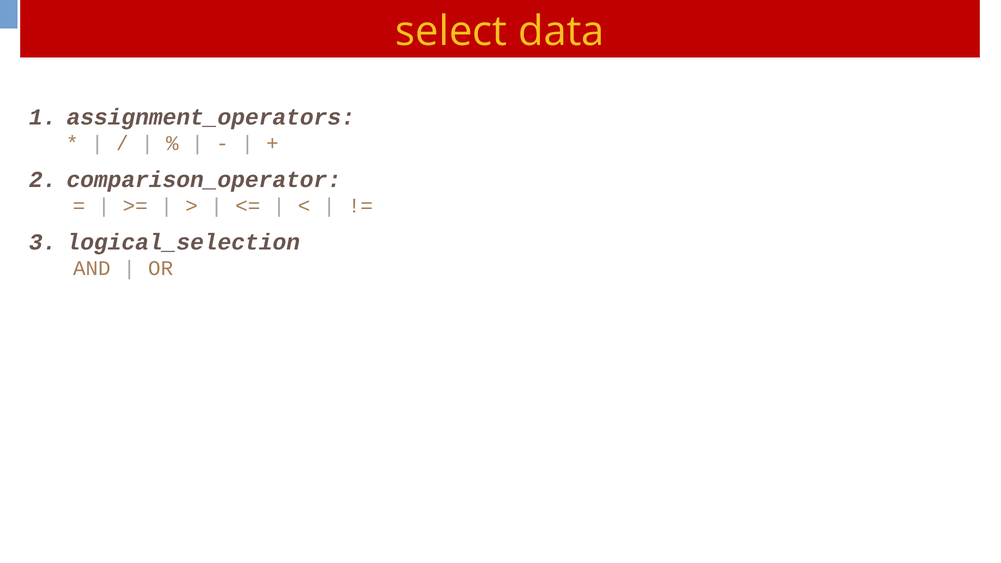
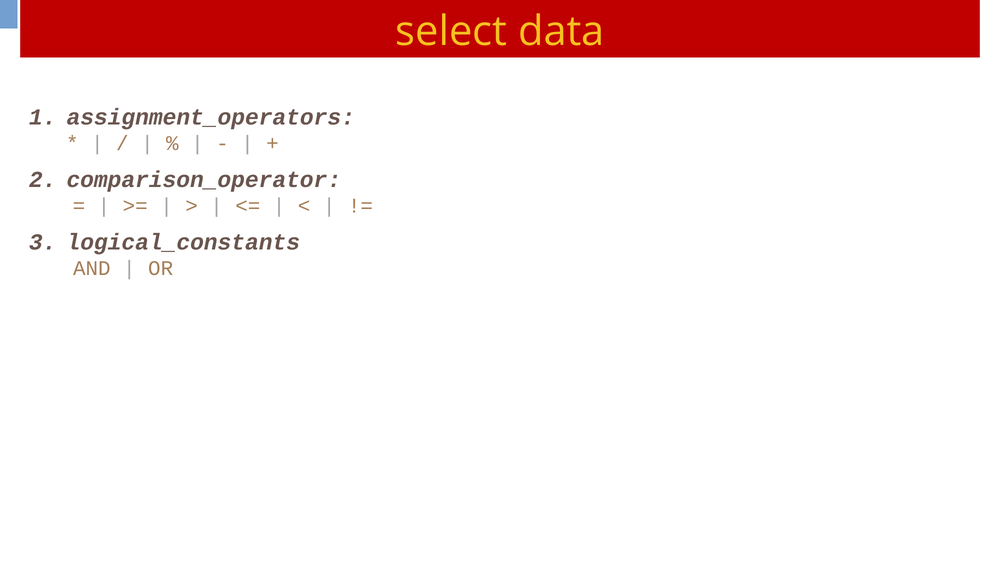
logical_selection: logical_selection -> logical_constants (183, 242)
